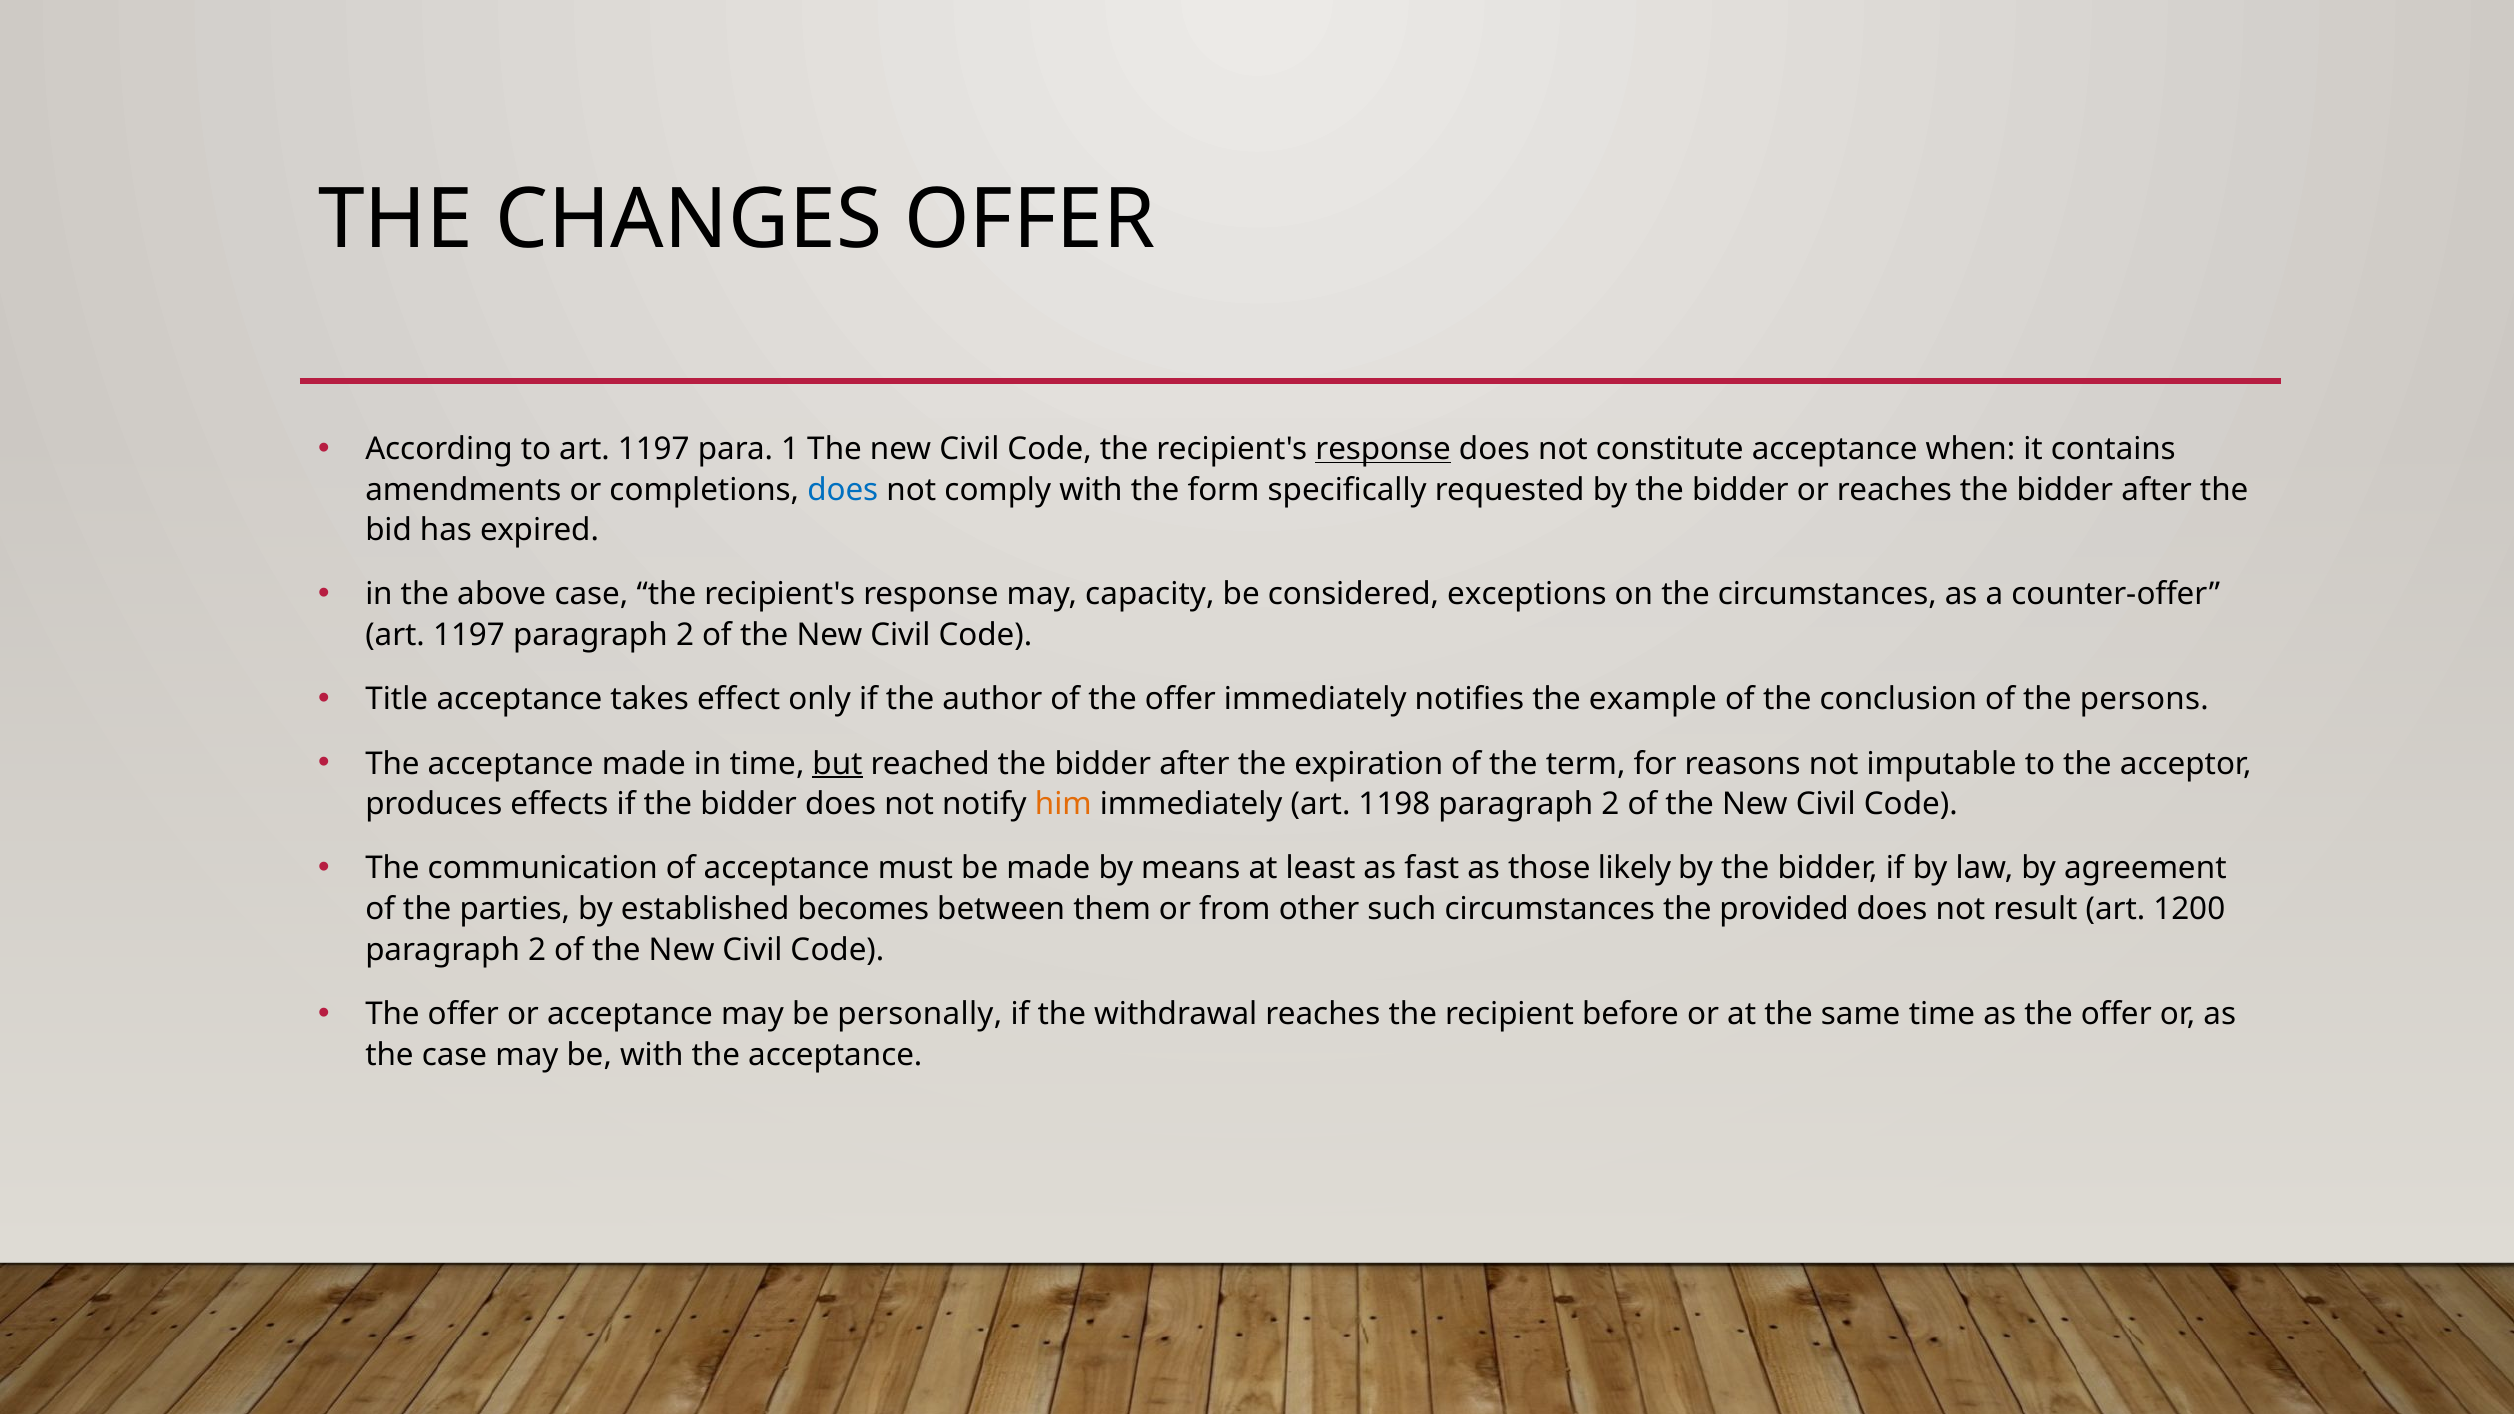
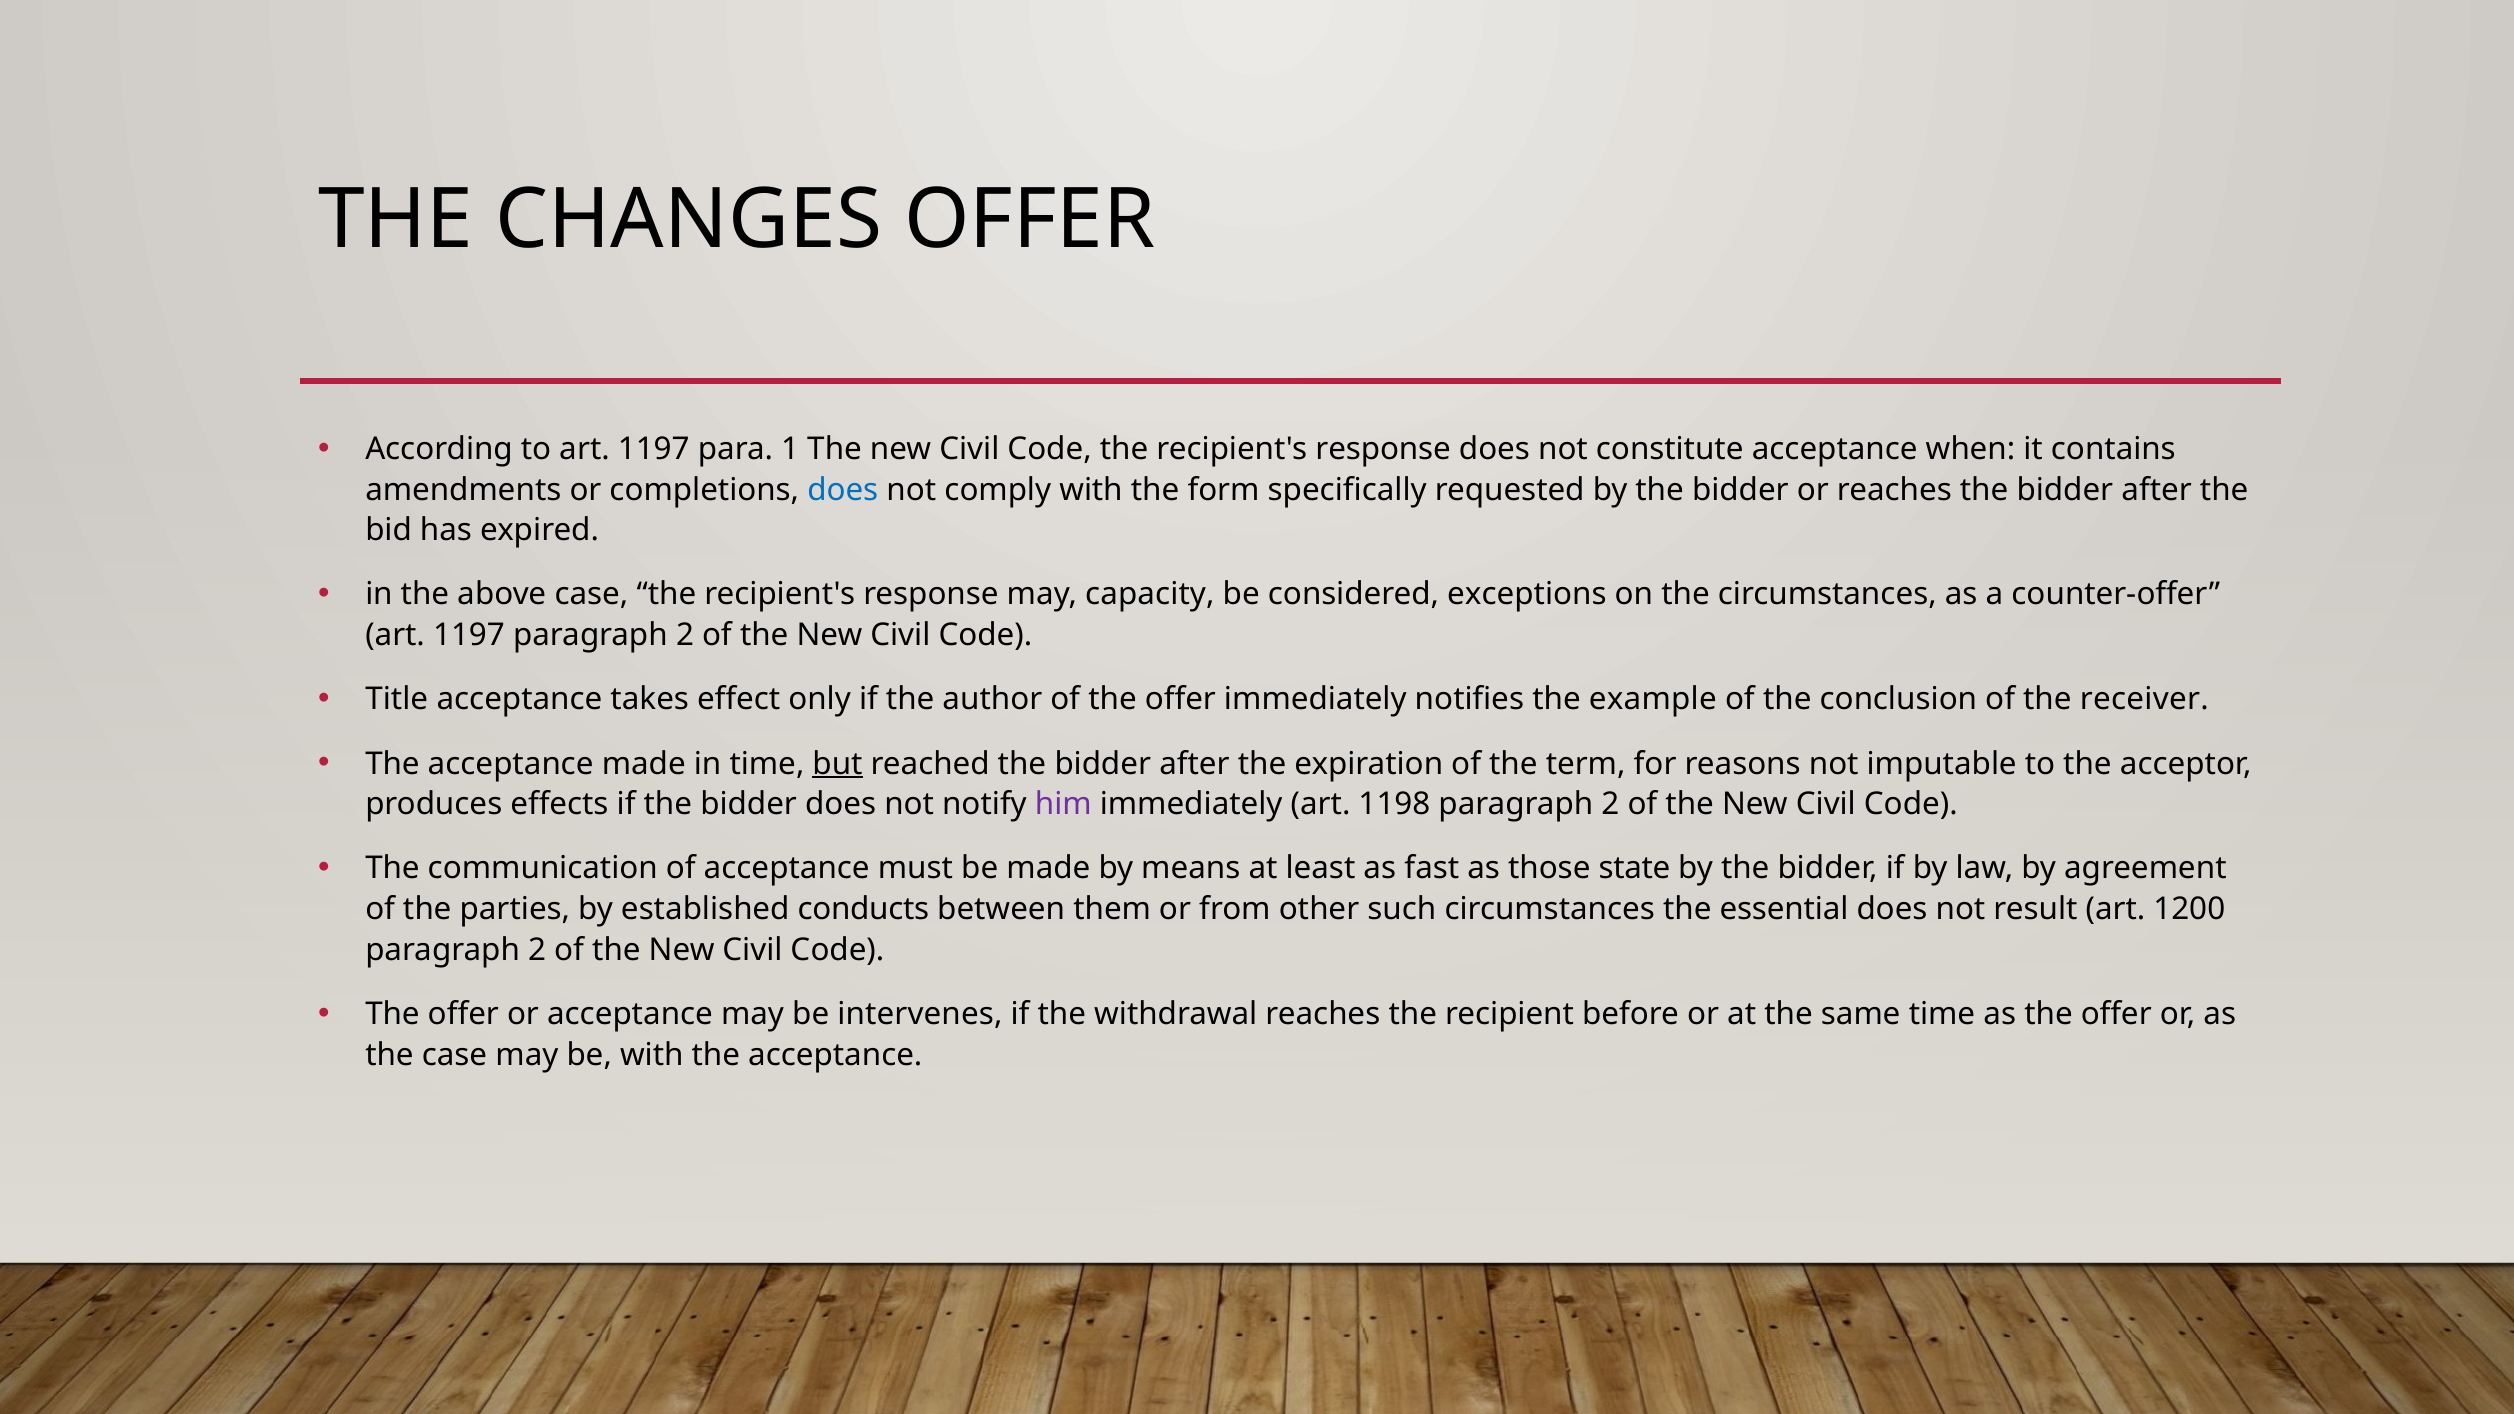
response underline: present -> none (1383, 449)
persons: persons -> receiver (2144, 700)
him colour: orange -> purple (1063, 804)
likely: likely -> state (1634, 869)
becomes: becomes -> conducts (863, 909)
provided: provided -> essential (1784, 909)
personally: personally -> intervenes (920, 1014)
